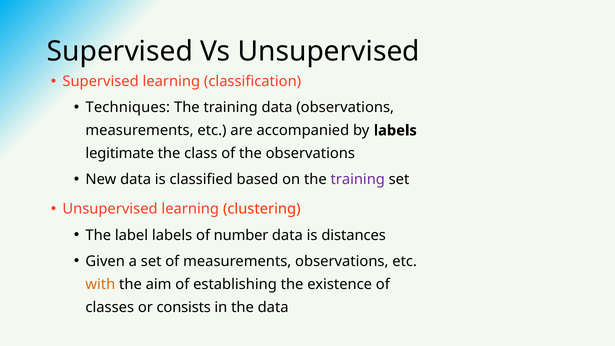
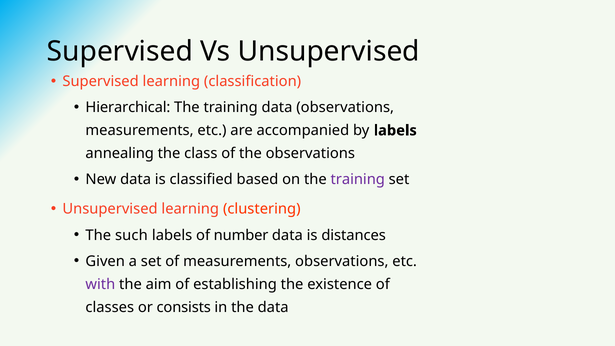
Techniques: Techniques -> Hierarchical (128, 108)
legitimate: legitimate -> annealing (120, 153)
label: label -> such (131, 235)
with colour: orange -> purple (100, 284)
